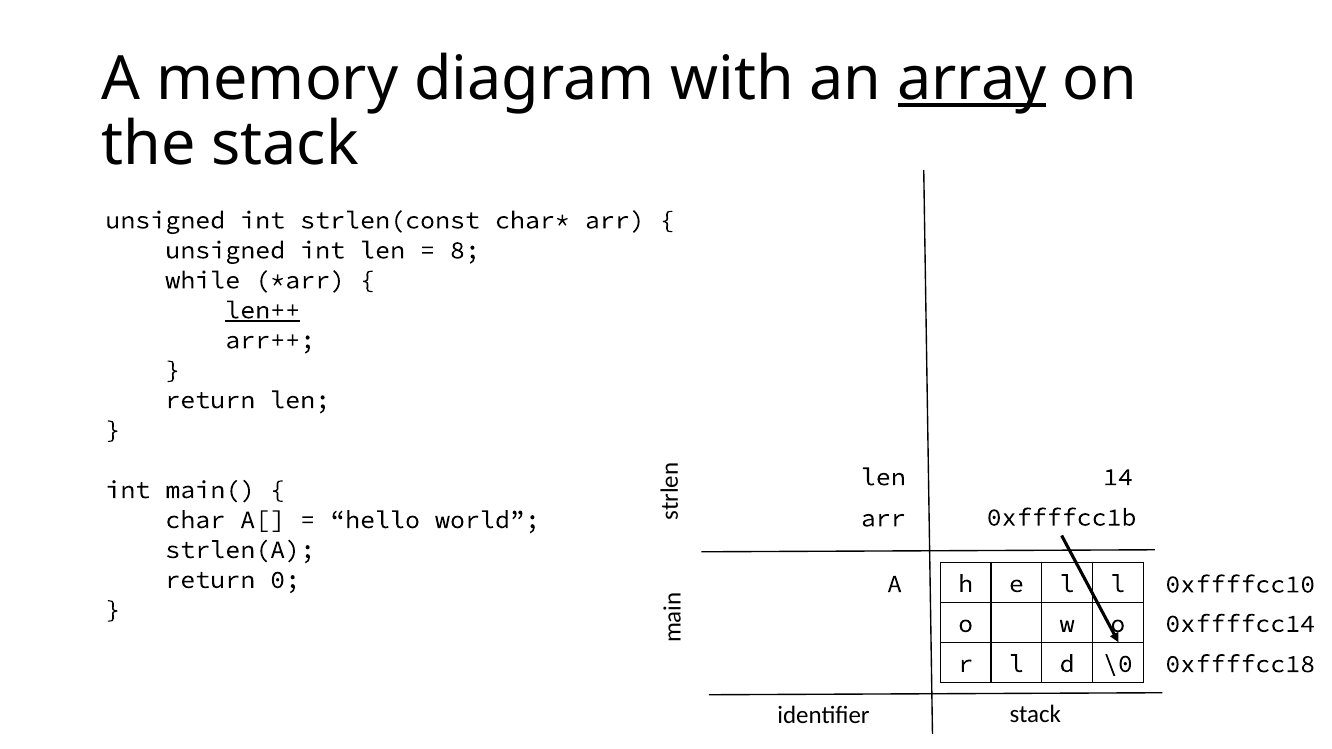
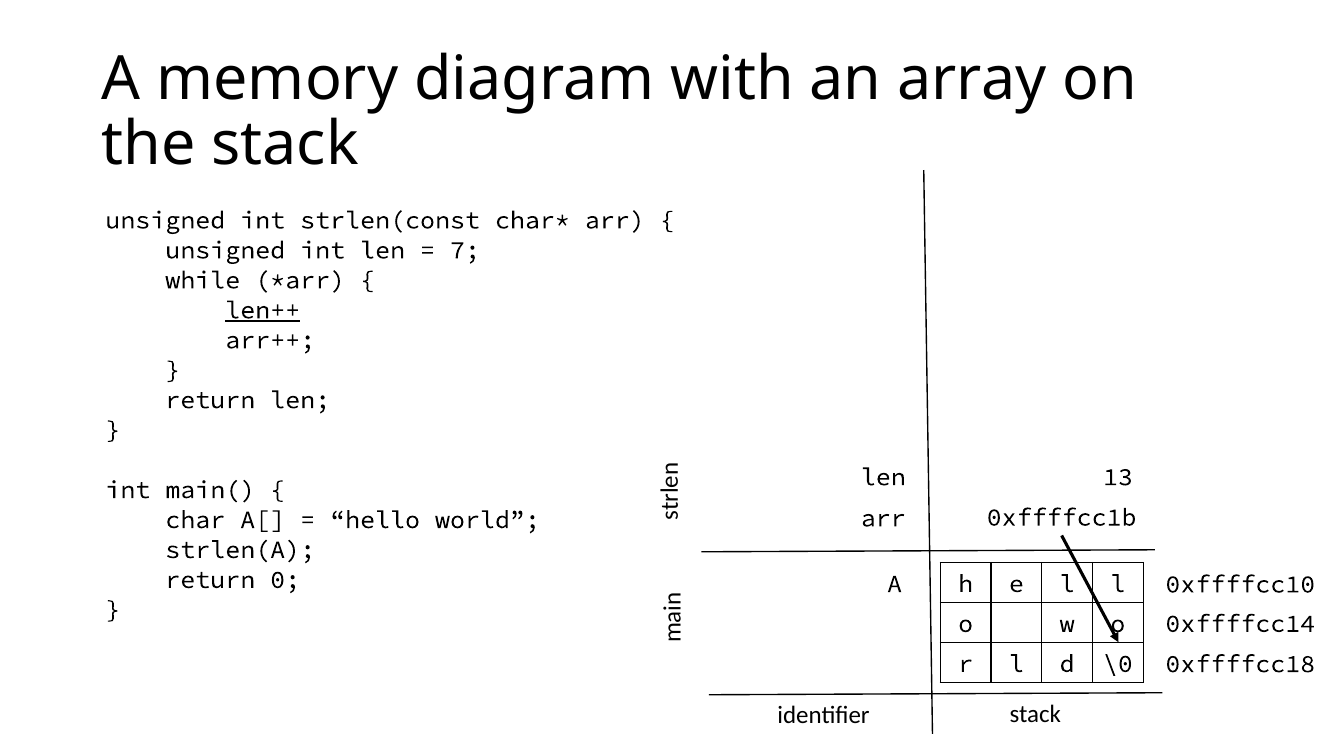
array underline: present -> none (972, 79)
8: 8 -> 7 (465, 250)
14: 14 -> 13 (1118, 477)
